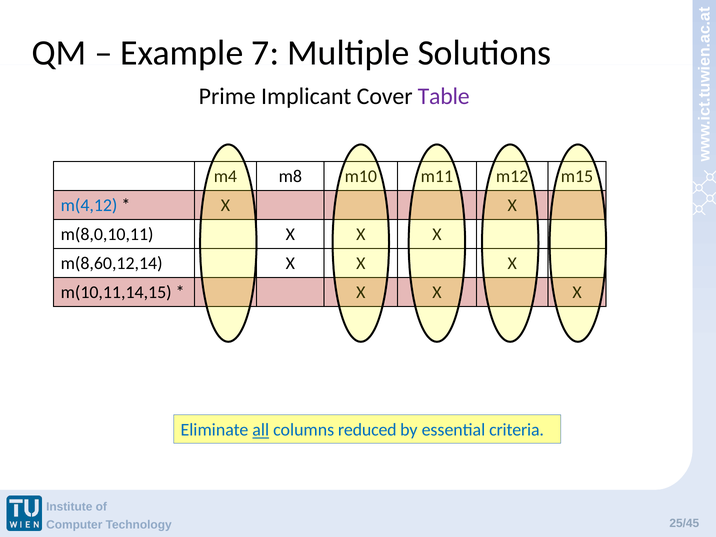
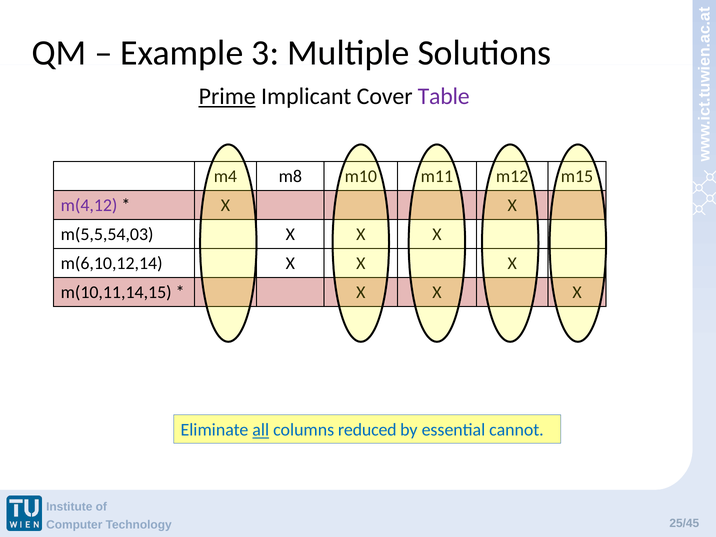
7: 7 -> 3 (265, 53)
Prime underline: none -> present (227, 96)
m(4,12 colour: blue -> purple (89, 205)
m(8,0,10,11: m(8,0,10,11 -> m(5,5,54,03 (107, 234)
m(8,60,12,14: m(8,60,12,14 -> m(6,10,12,14 (112, 263)
criteria: criteria -> cannot (516, 430)
